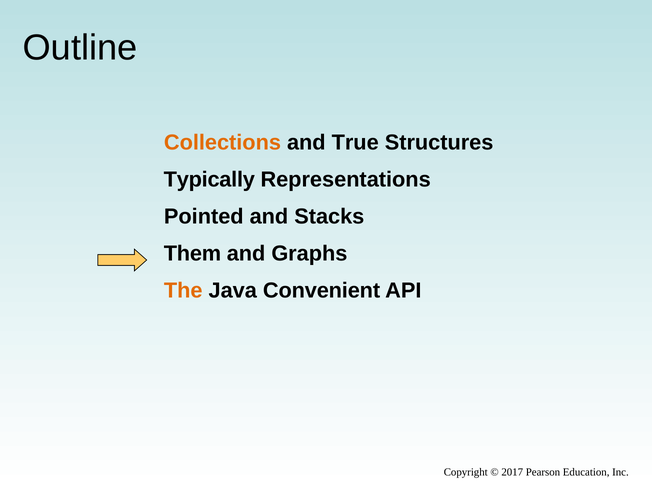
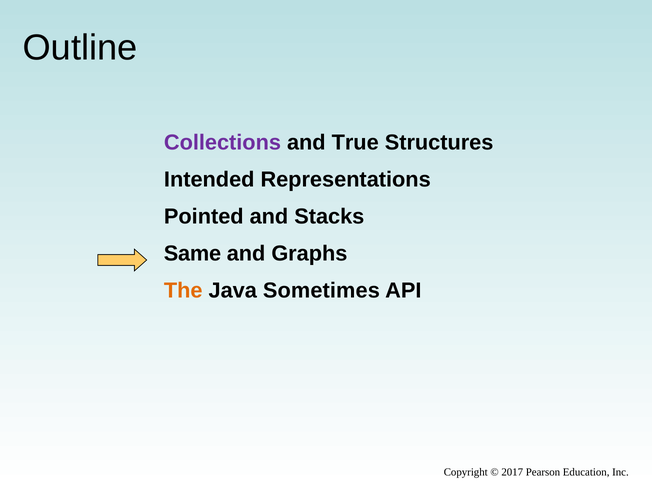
Collections colour: orange -> purple (222, 143)
Typically: Typically -> Intended (209, 180)
Them: Them -> Same (192, 254)
Convenient: Convenient -> Sometimes (321, 290)
